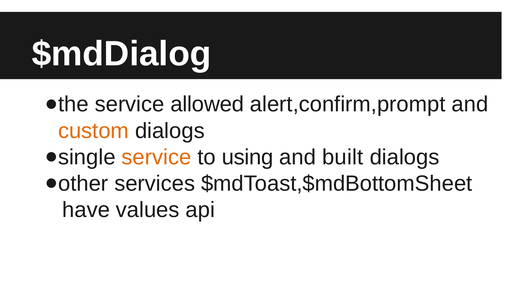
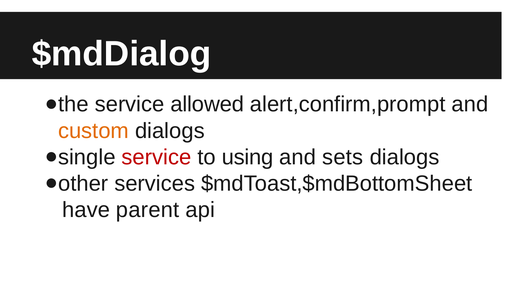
service colour: orange -> red (156, 157)
built: built -> sets (343, 157)
values: values -> parent (148, 210)
